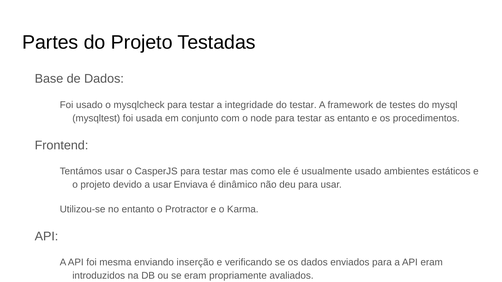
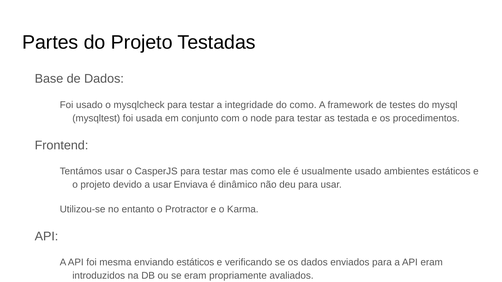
do testar: testar -> como (303, 105)
as entanto: entanto -> testada (353, 118)
enviando inserção: inserção -> estáticos (195, 263)
